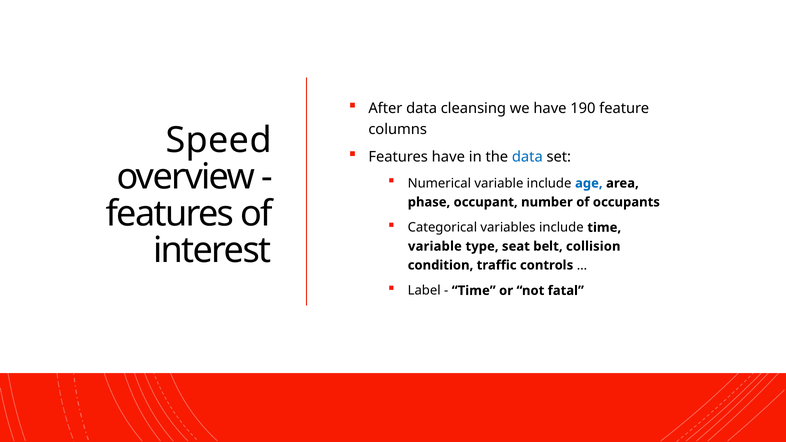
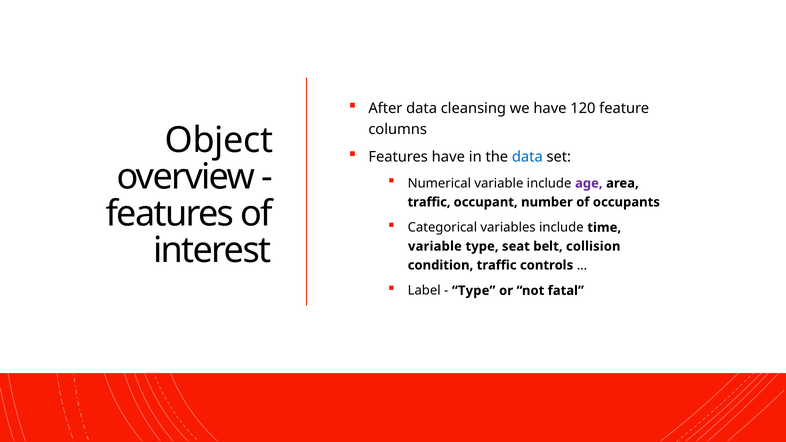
190: 190 -> 120 (583, 108)
Speed: Speed -> Object (219, 140)
age colour: blue -> purple (589, 183)
phase: phase -> traffic (429, 202)
Time: Time -> Type (474, 291)
